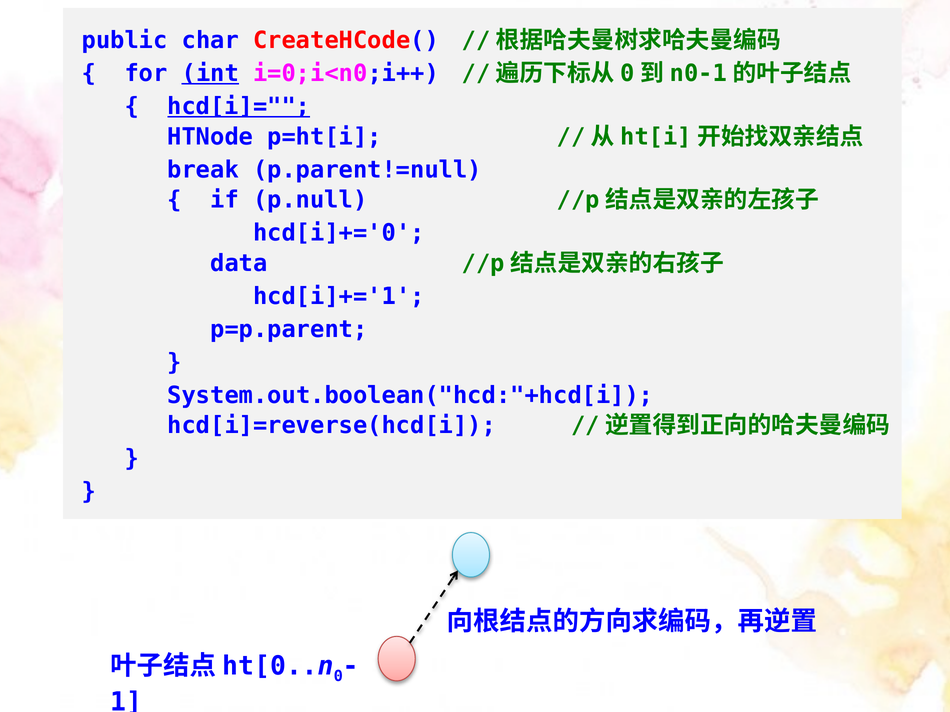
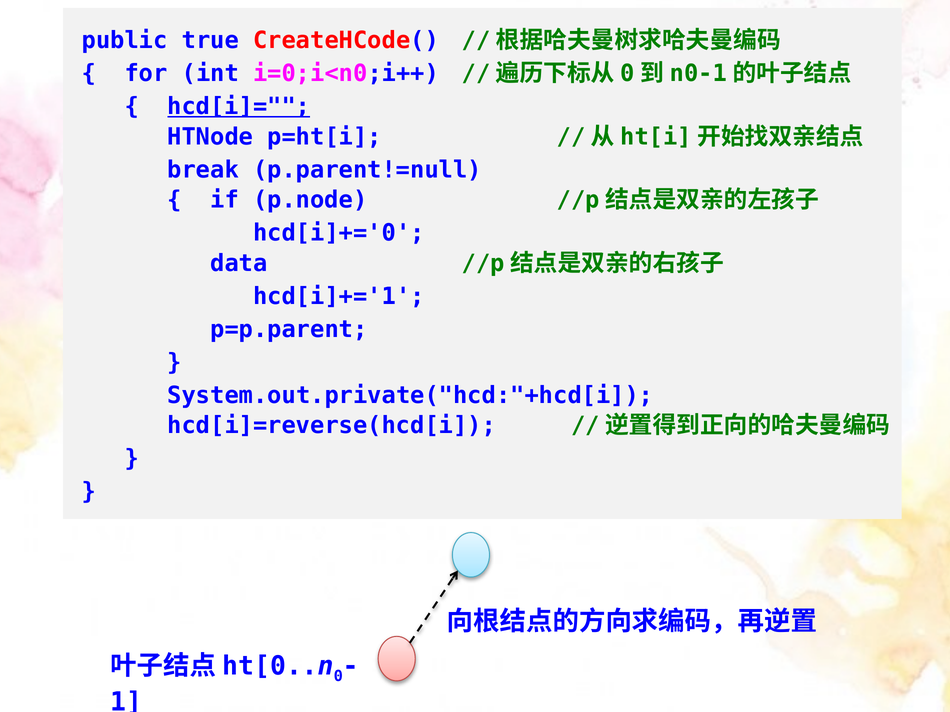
char: char -> true (210, 41)
int underline: present -> none (210, 74)
p.null: p.null -> p.node (310, 200)
System.out.boolean("hcd:"+hcd[i: System.out.boolean("hcd:"+hcd[i -> System.out.private("hcd:"+hcd[i (410, 396)
